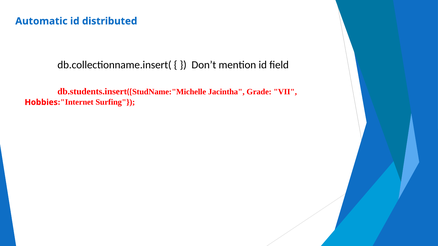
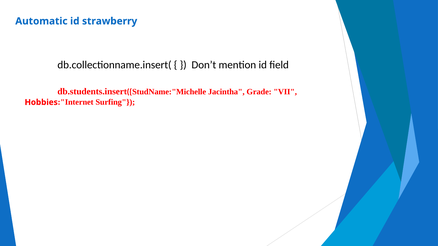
distributed: distributed -> strawberry (110, 21)
